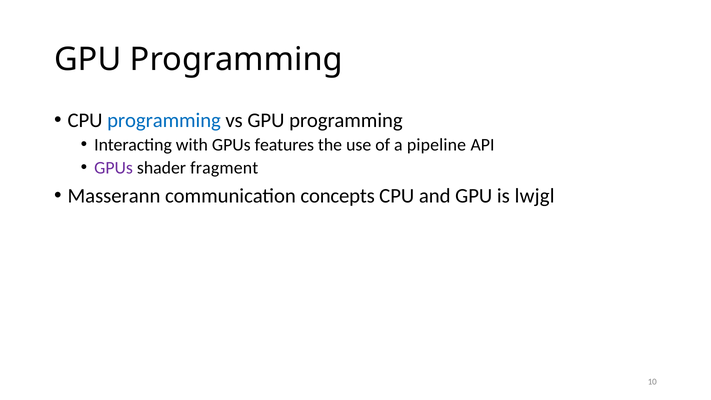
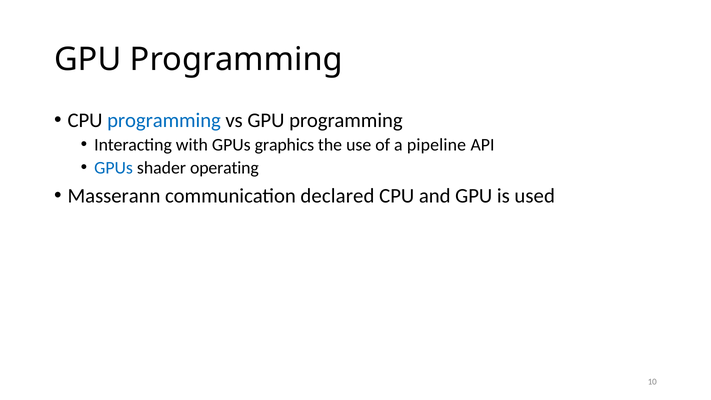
features: features -> graphics (284, 145)
GPUs colour: purple -> blue (114, 168)
fragment: fragment -> operating (224, 168)
concepts: concepts -> declared (337, 196)
lwjgl: lwjgl -> used (535, 196)
